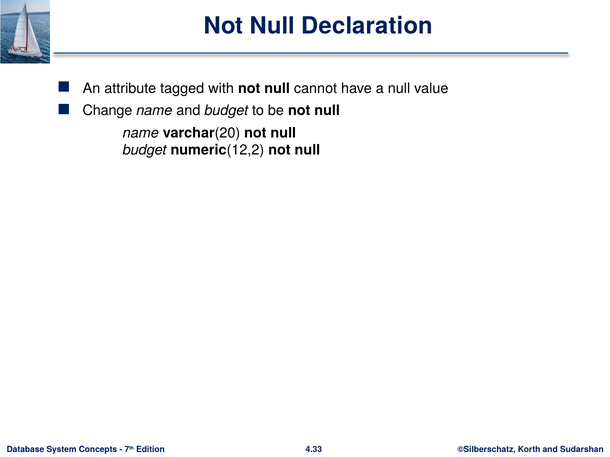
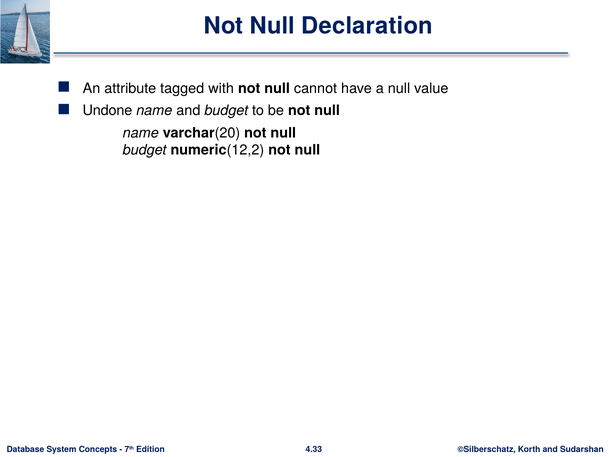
Change: Change -> Undone (107, 111)
